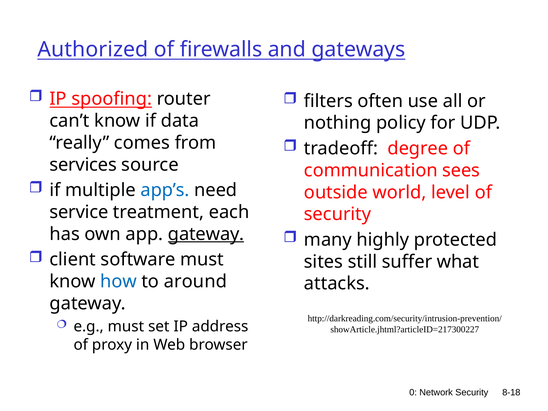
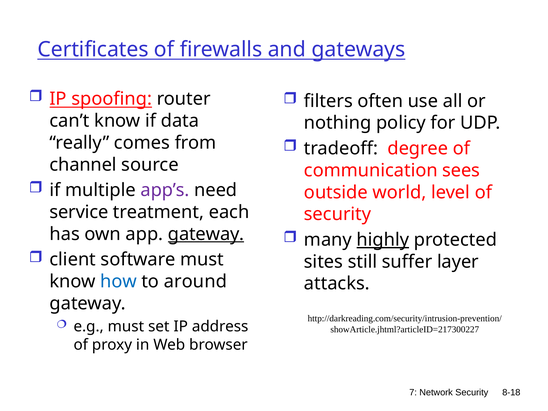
Authorized: Authorized -> Certificates (93, 49)
services: services -> channel (83, 165)
app’s colour: blue -> purple (165, 190)
highly underline: none -> present (383, 240)
what: what -> layer (458, 262)
0: 0 -> 7 (413, 392)
